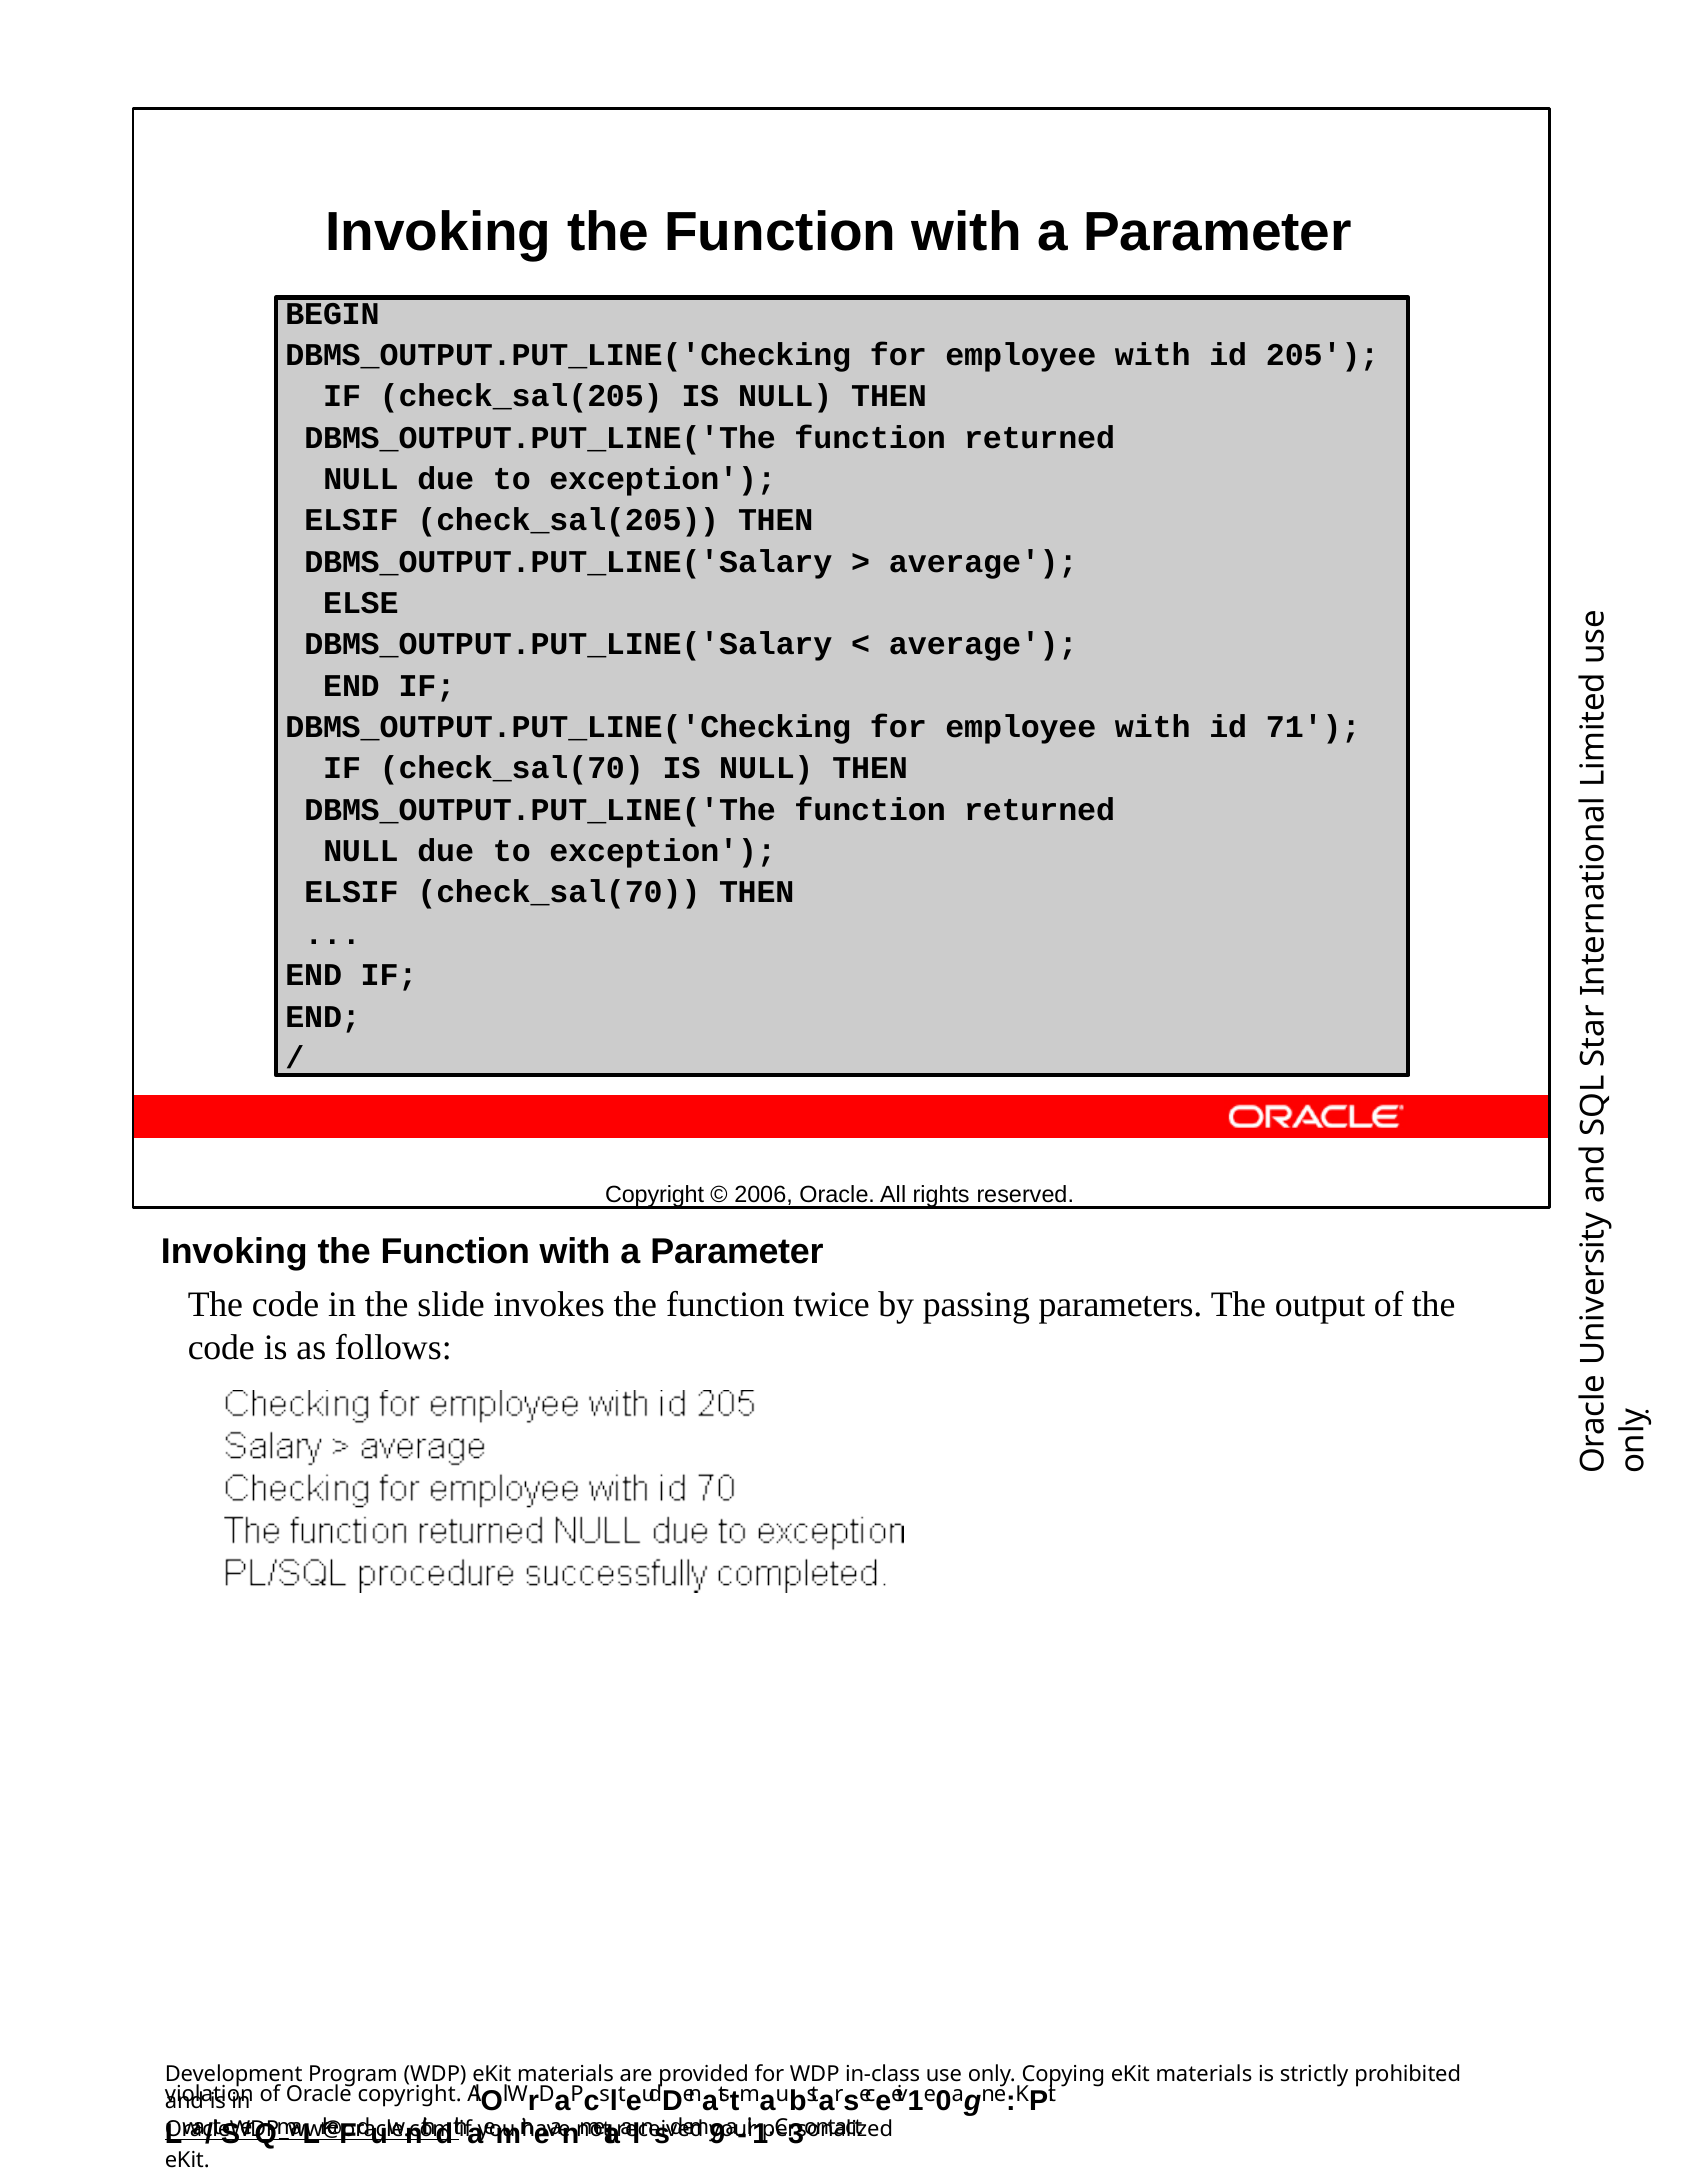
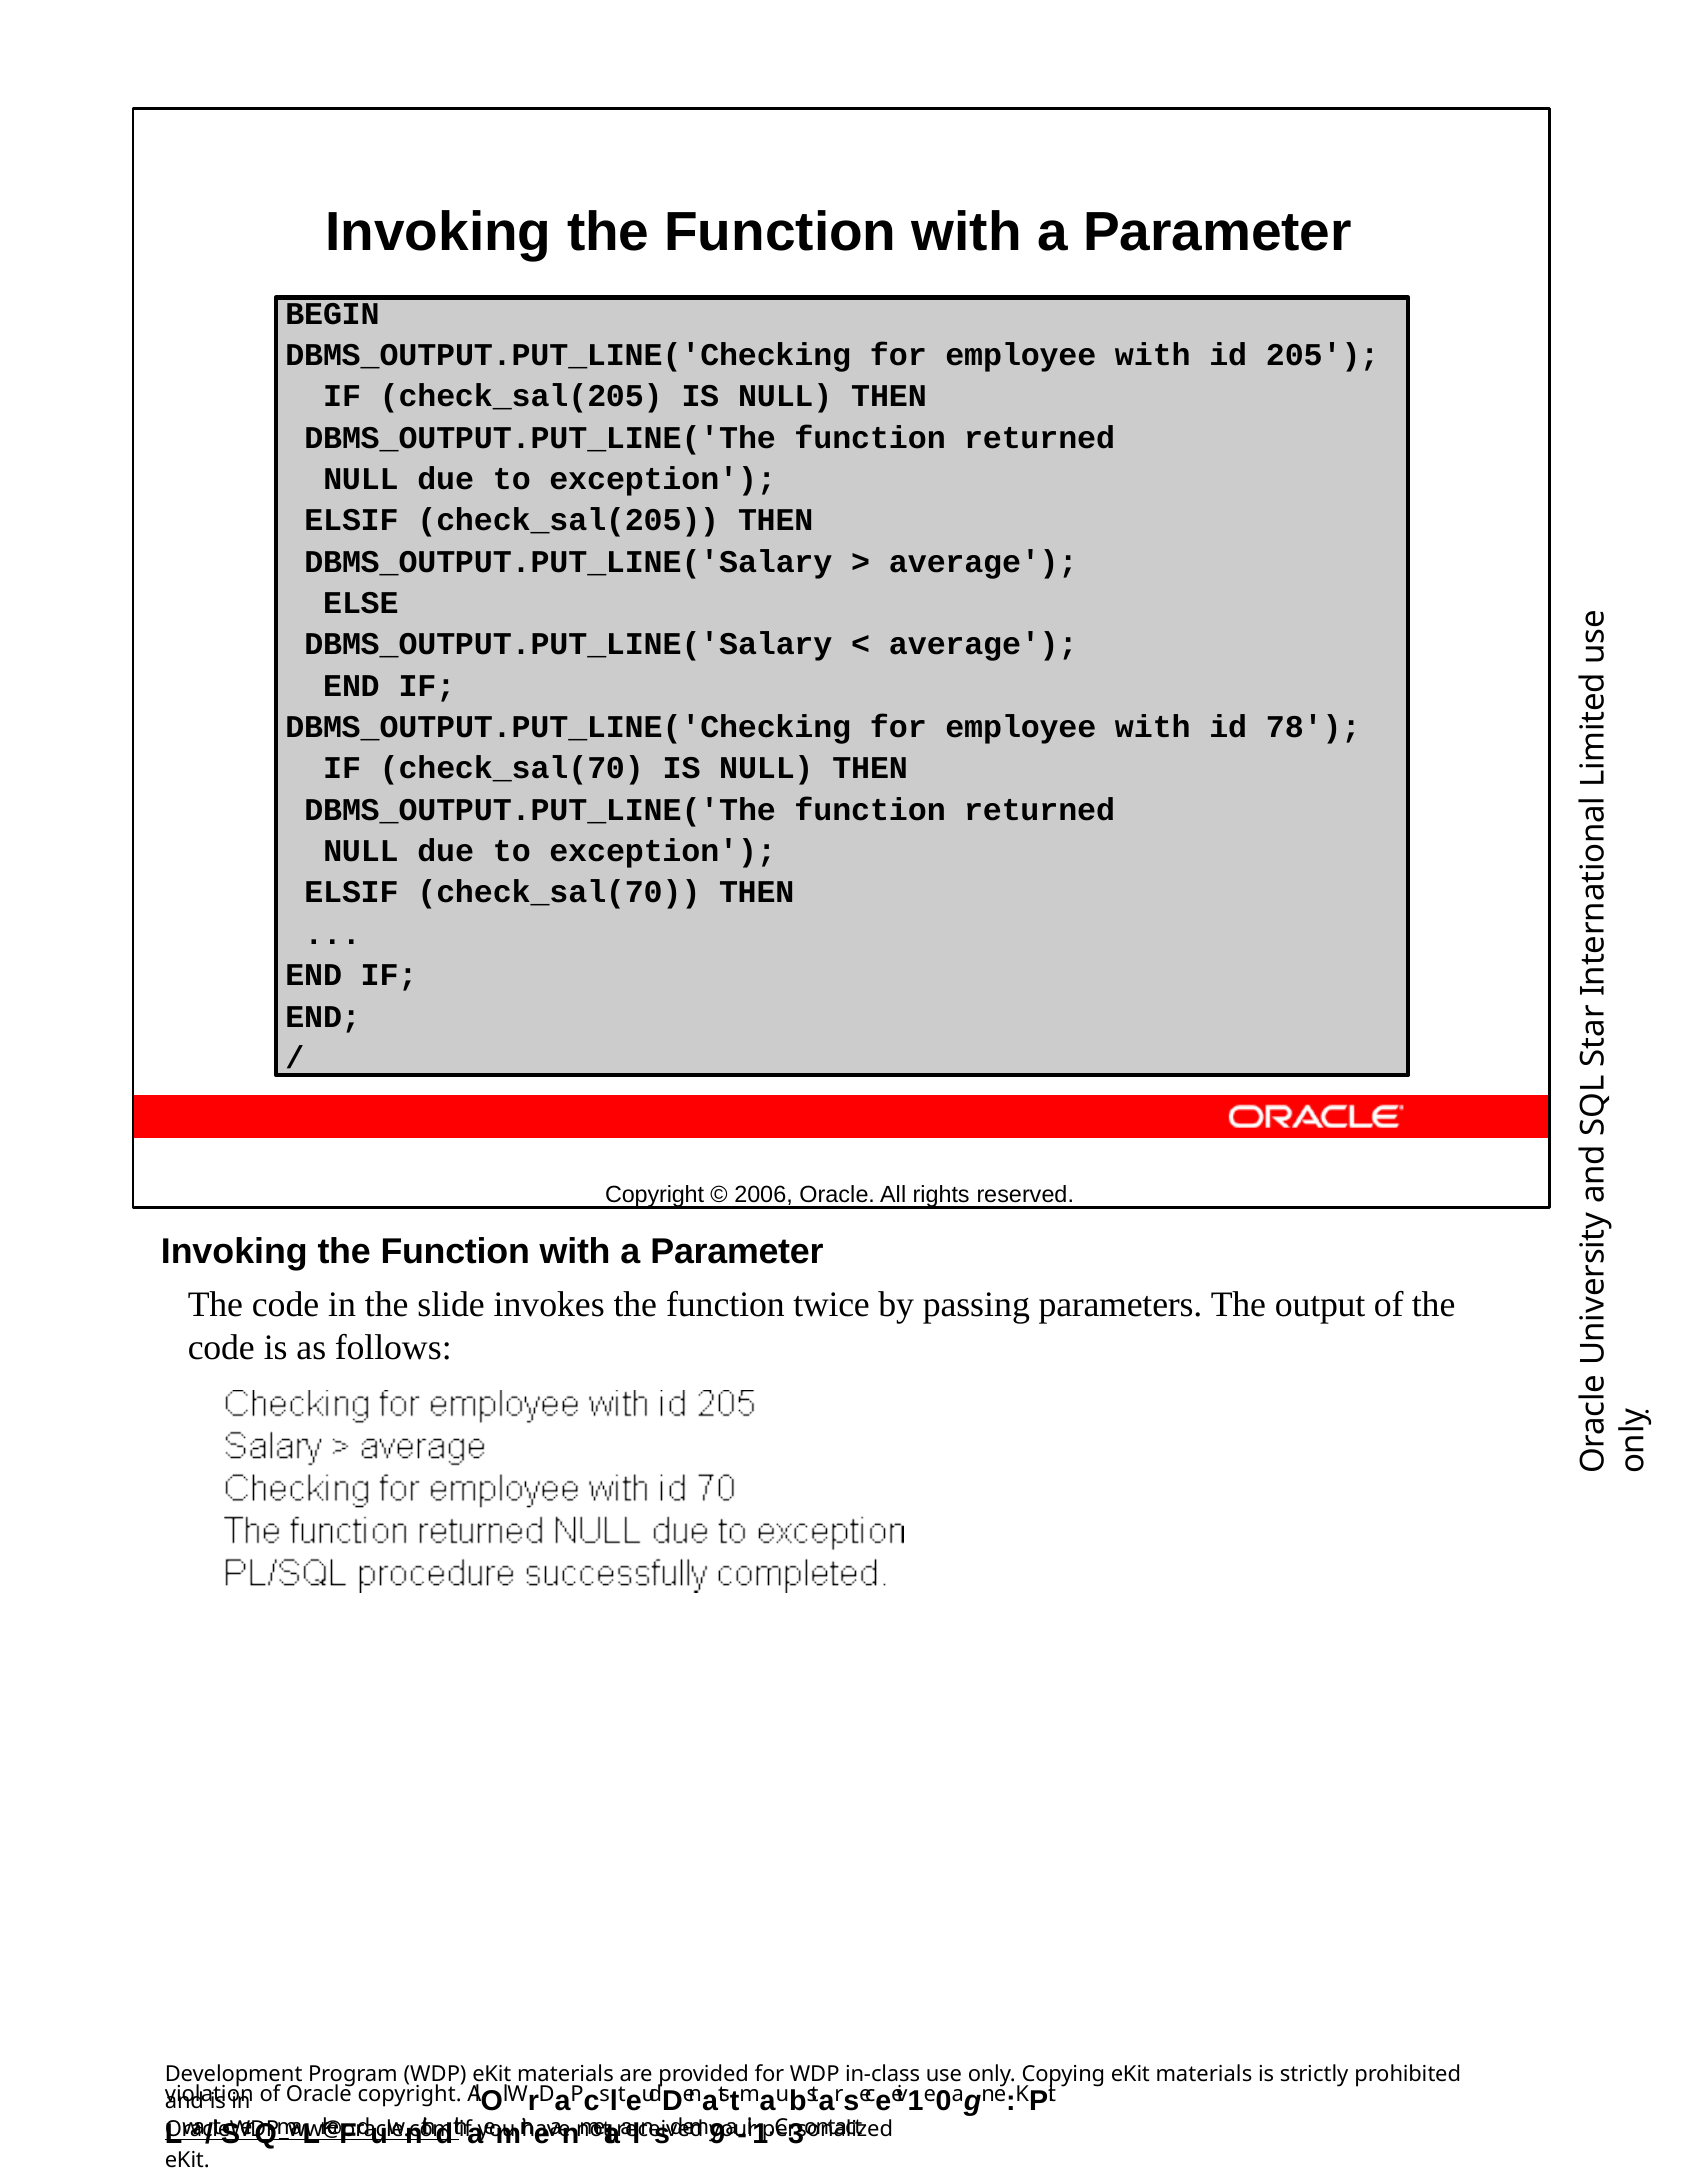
71: 71 -> 78 (1313, 727)
